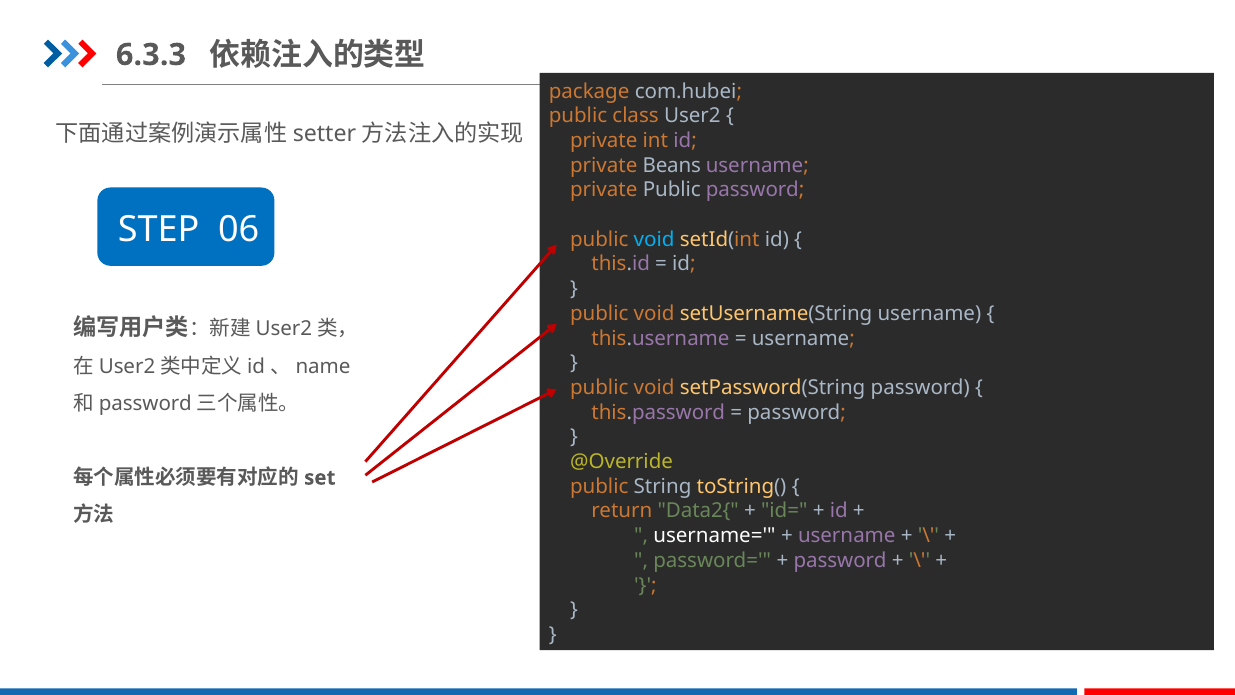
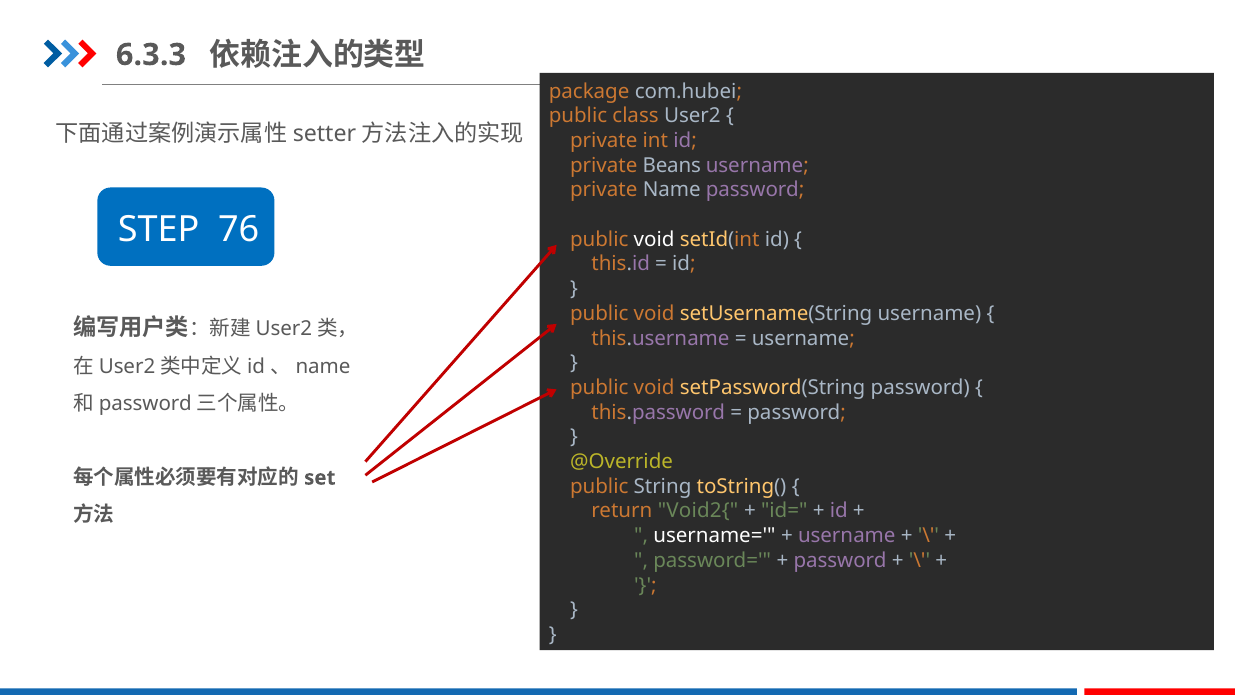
private Public: Public -> Name (672, 190)
06: 06 -> 76 (239, 230)
void colour: light blue -> white (654, 239)
Data2{: Data2{ -> Void2{ (698, 511)
